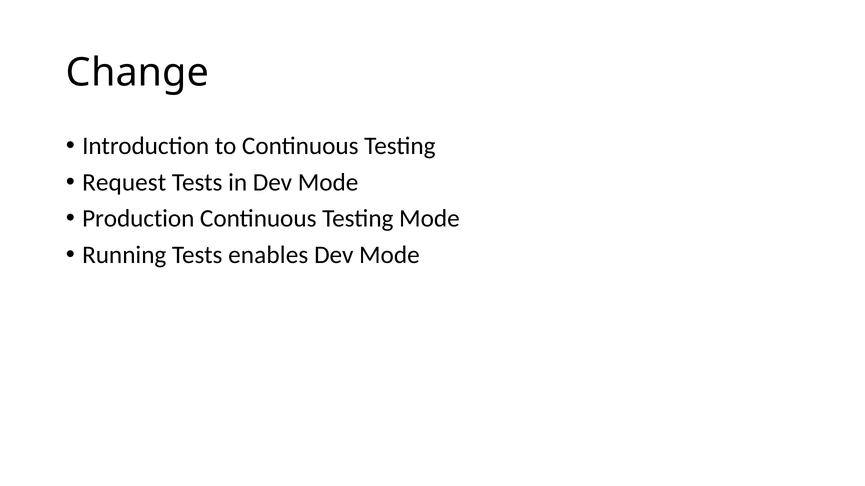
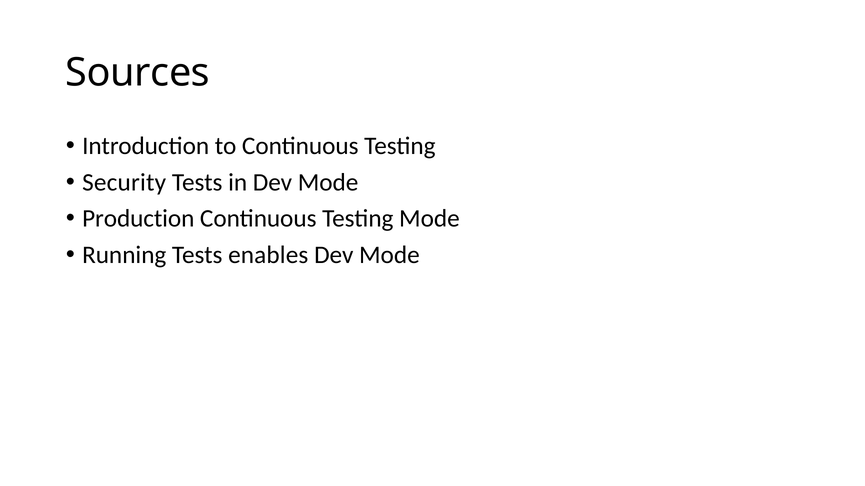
Change: Change -> Sources (138, 73)
Request: Request -> Security (124, 183)
